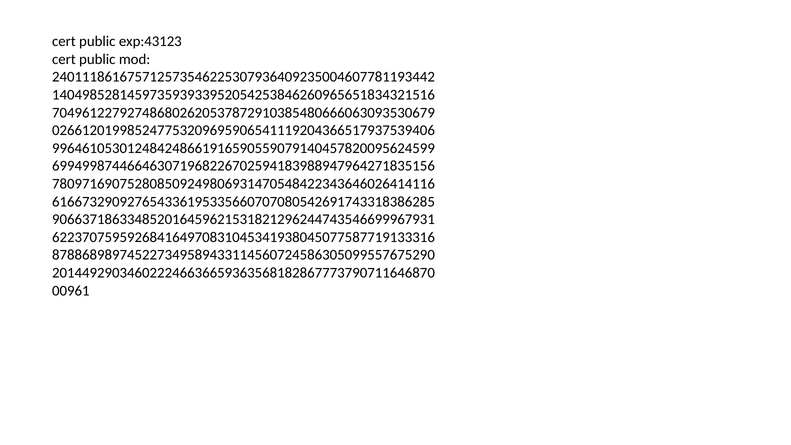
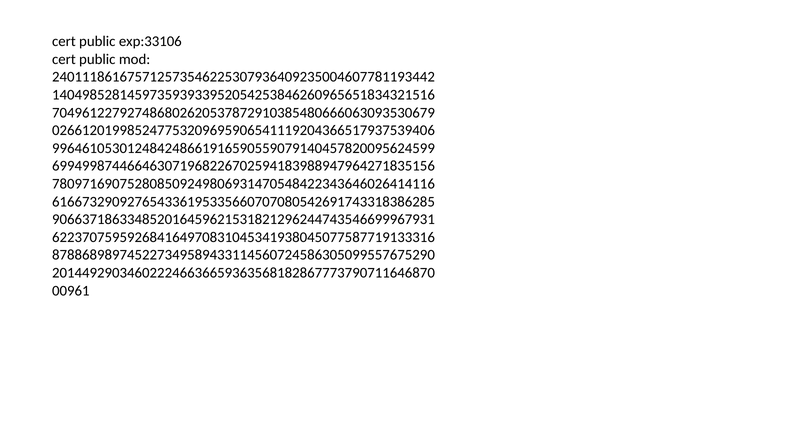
exp:43123: exp:43123 -> exp:33106 (150, 41)
